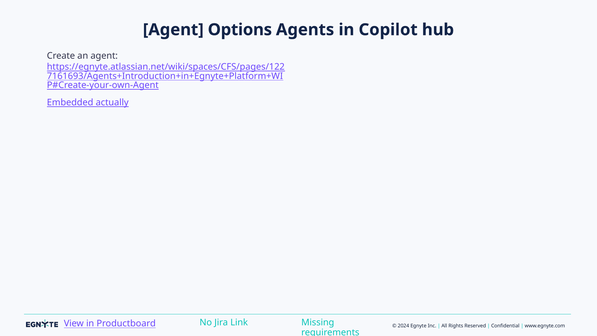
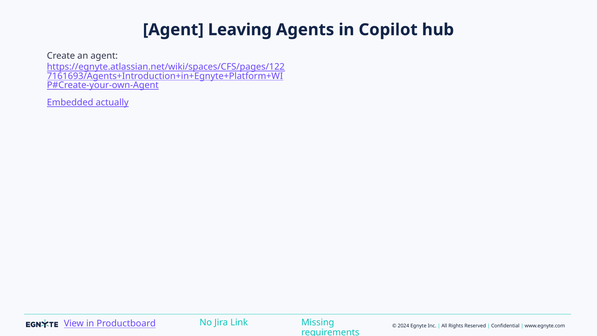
Options: Options -> Leaving (240, 30)
